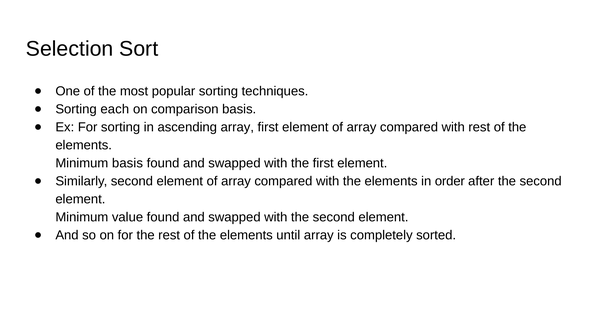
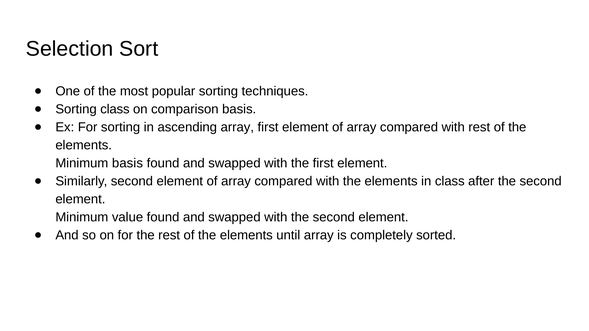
Sorting each: each -> class (115, 109)
in order: order -> class (450, 181)
